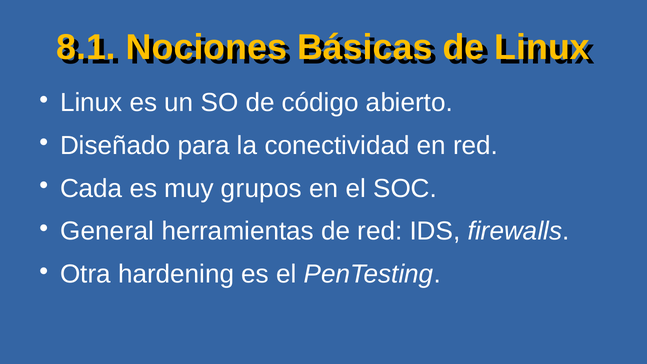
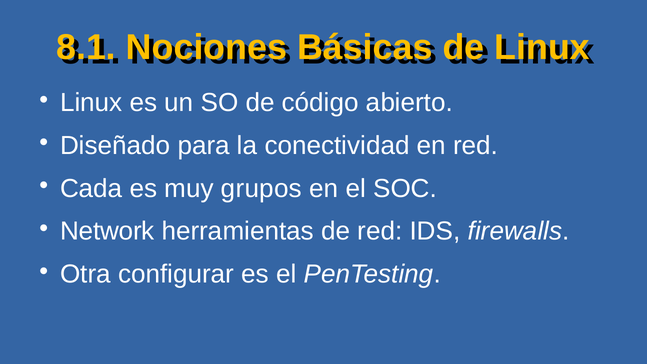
General: General -> Network (107, 231)
hardening: hardening -> configurar (176, 274)
